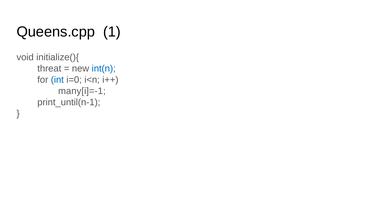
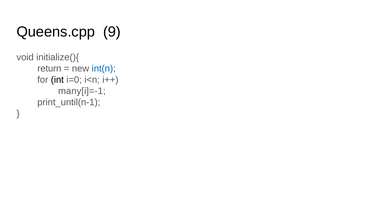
1: 1 -> 9 (112, 32)
threat: threat -> return (49, 69)
int colour: blue -> black (57, 80)
